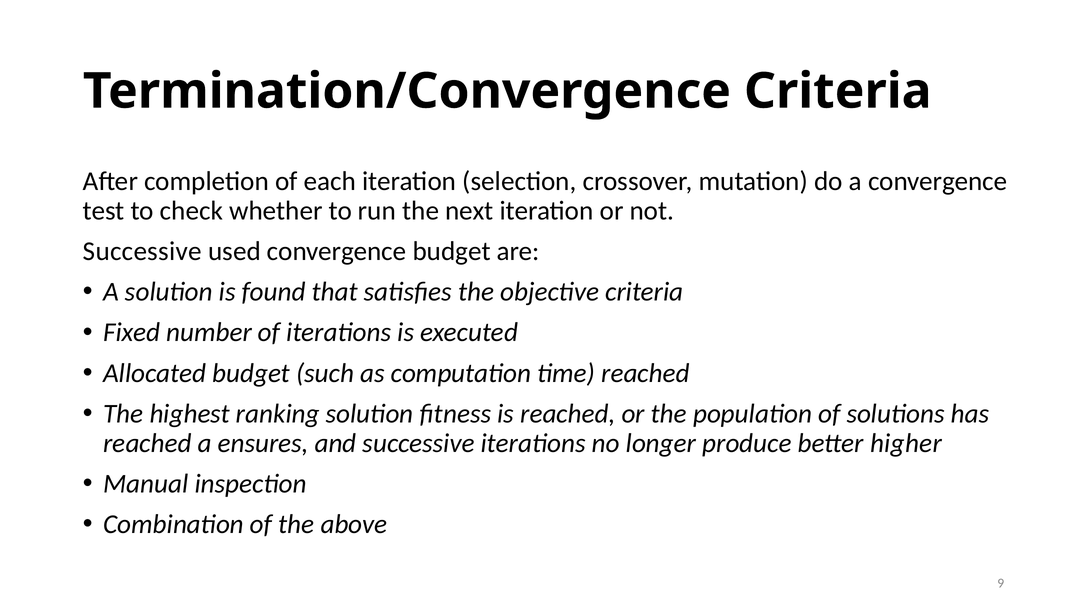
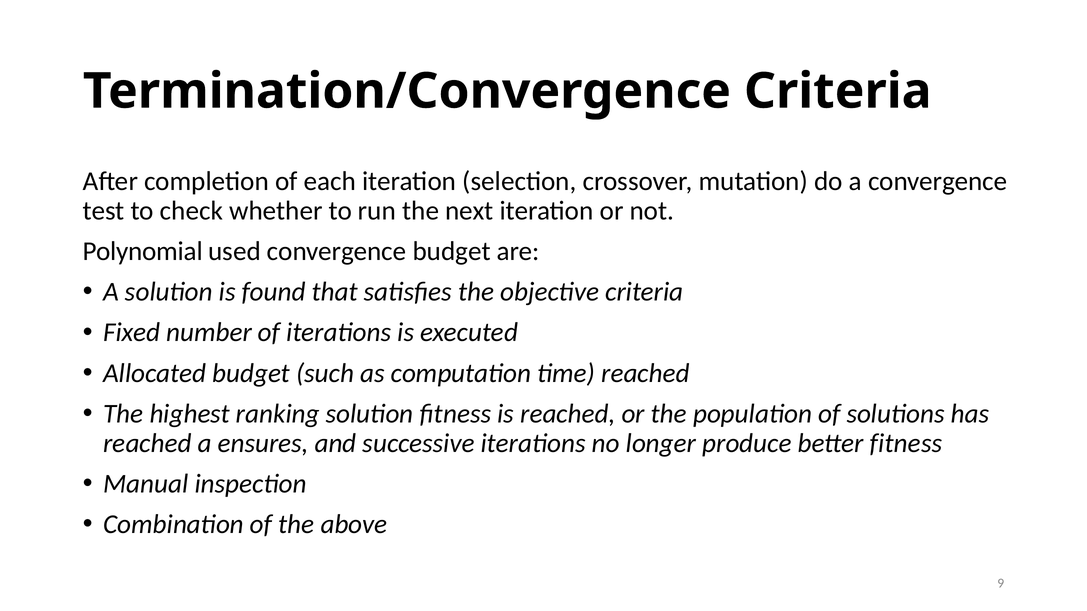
Successive: Successive -> Polynomial (143, 251)
better higher: higher -> fitness (906, 443)
